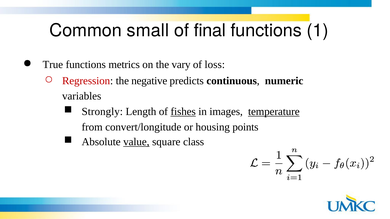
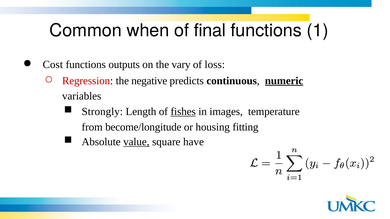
small: small -> when (148, 31)
True: True -> Cost (53, 65)
metrics: metrics -> outputs (124, 65)
numeric underline: none -> present (284, 81)
temperature underline: present -> none (274, 112)
convert/longitude: convert/longitude -> become/longitude (143, 127)
points: points -> fitting (245, 127)
class: class -> have (194, 142)
